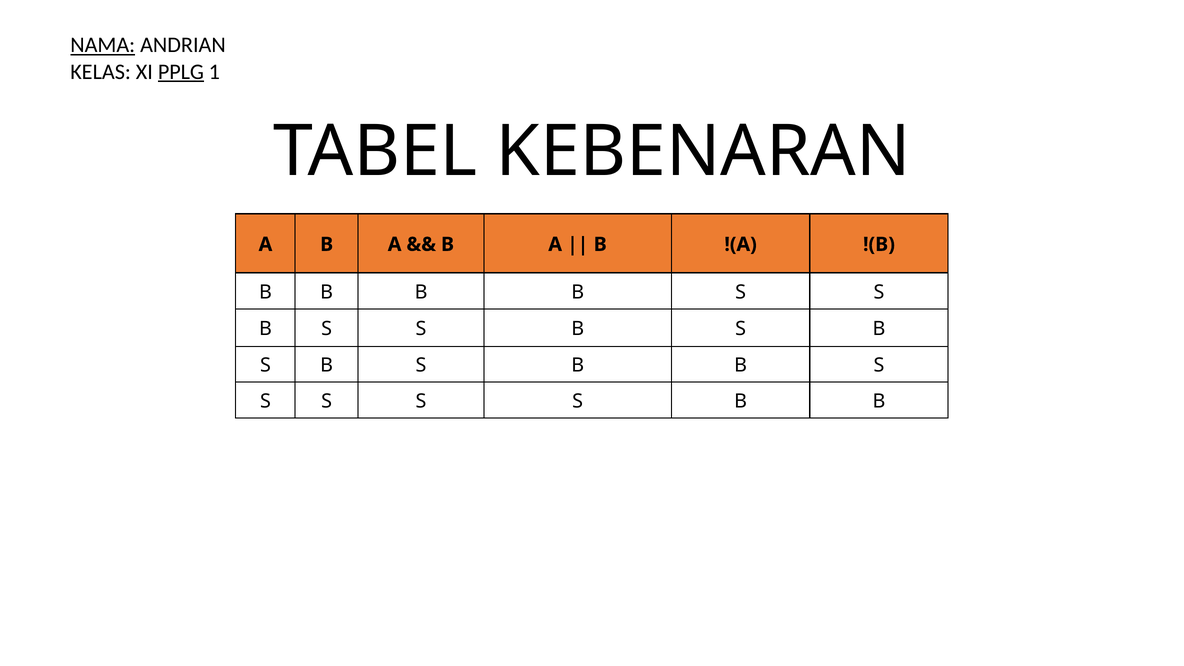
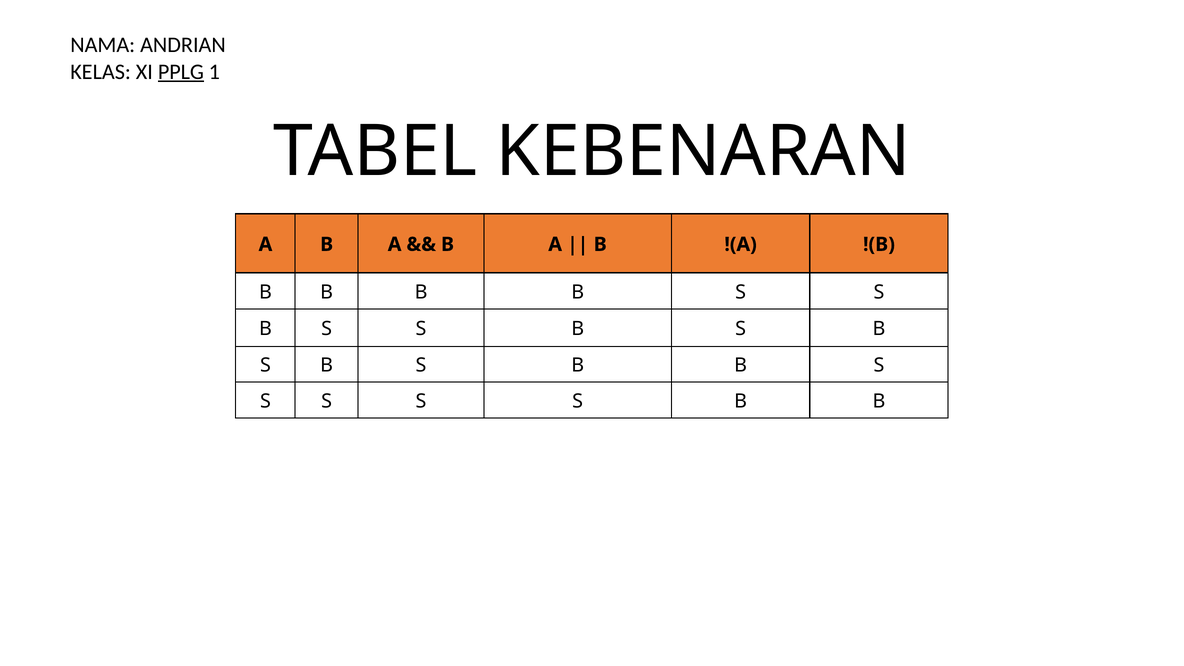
NAMA underline: present -> none (103, 45)
